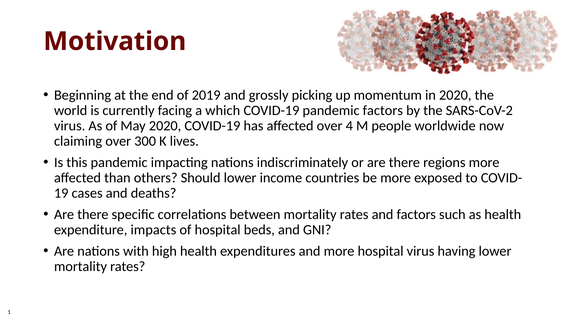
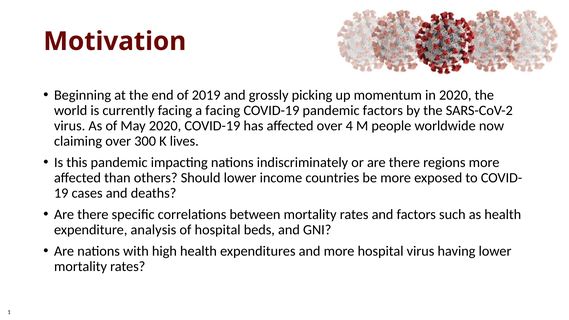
a which: which -> facing (223, 111)
impacts: impacts -> analysis (153, 230)
